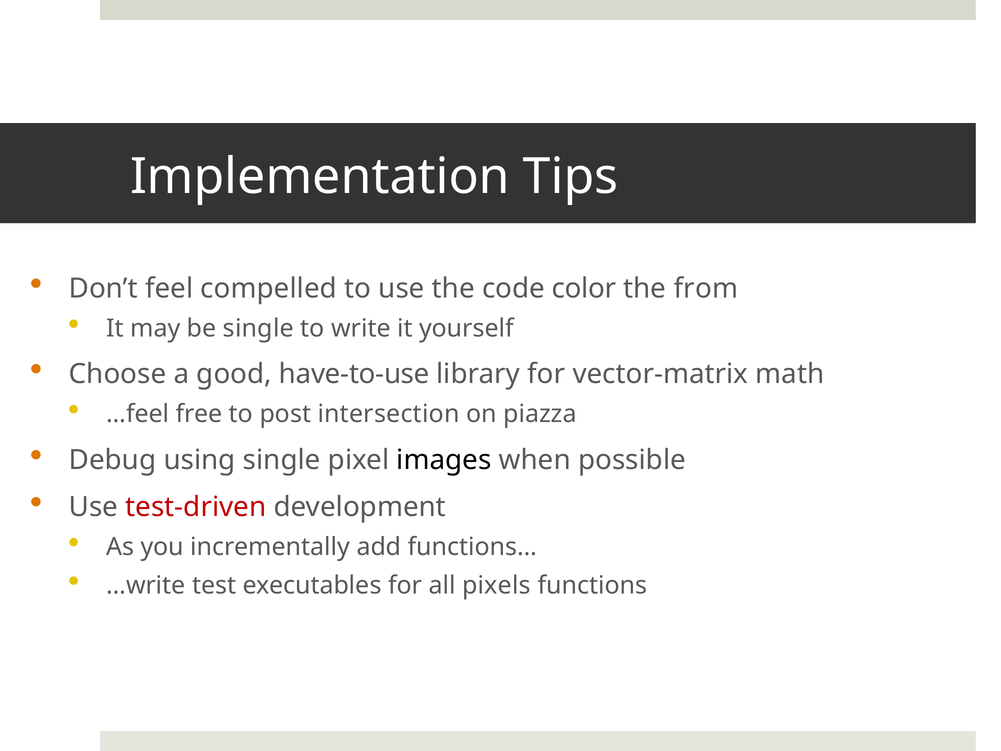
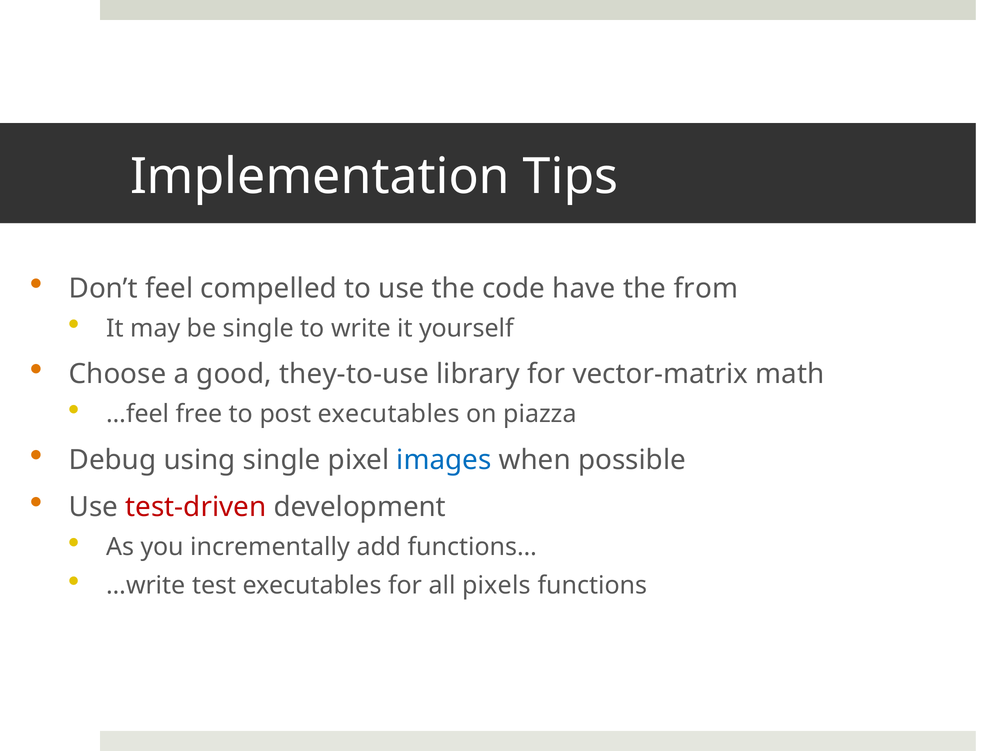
color: color -> have (584, 288)
have-to-use: have-to-use -> they-to-use (354, 374)
post intersection: intersection -> executables (389, 414)
images colour: black -> blue (444, 460)
